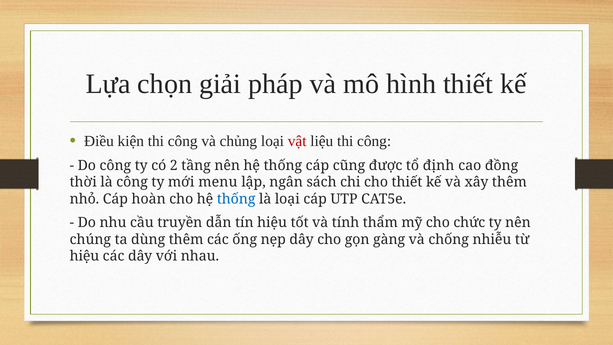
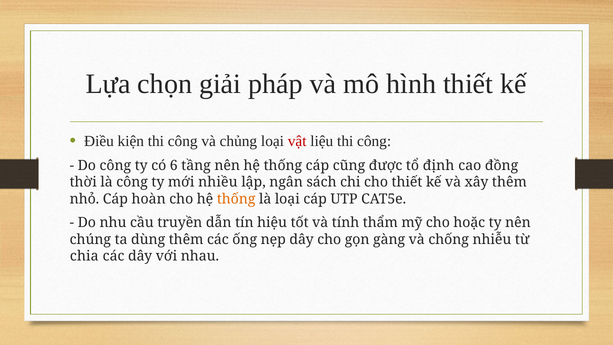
2: 2 -> 6 (174, 165)
menu: menu -> nhiều (218, 182)
thống colour: blue -> orange (236, 199)
chức: chức -> hoặc (469, 222)
hiệu: hiệu -> chia (84, 256)
